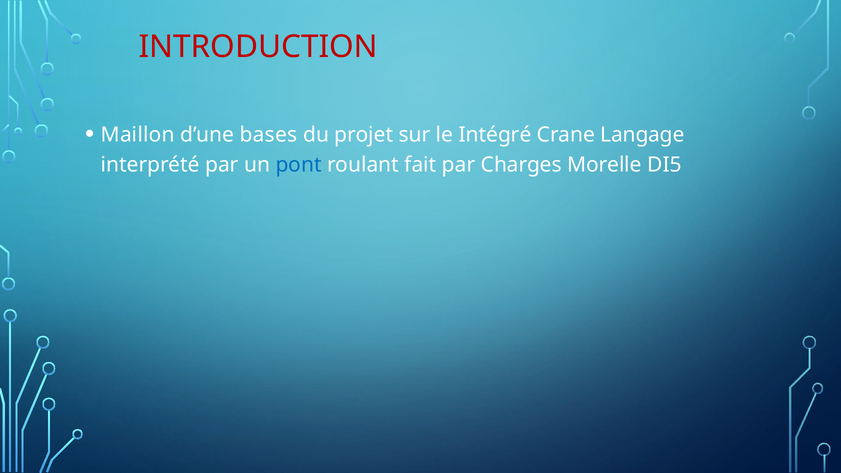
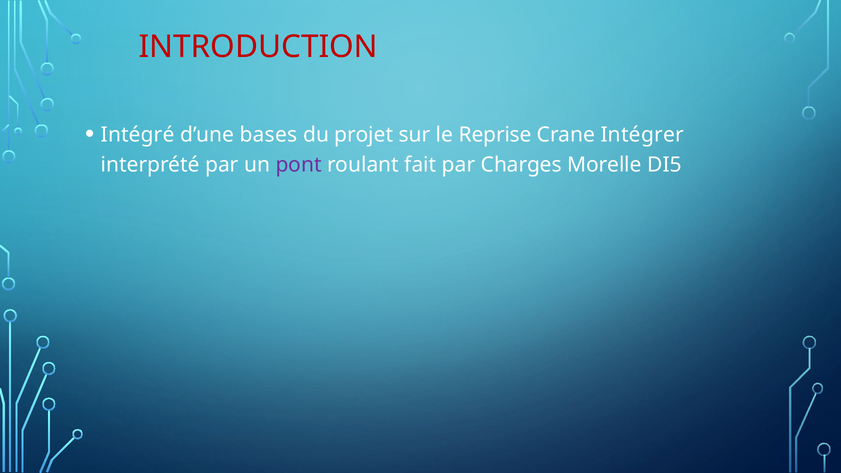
Maillon: Maillon -> Intégré (138, 135)
Intégré: Intégré -> Reprise (495, 135)
Langage: Langage -> Intégrer (642, 135)
pont colour: blue -> purple (299, 165)
